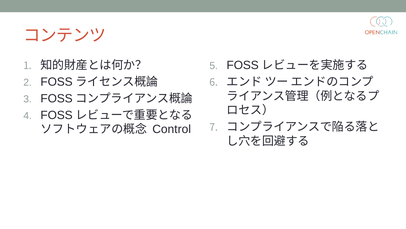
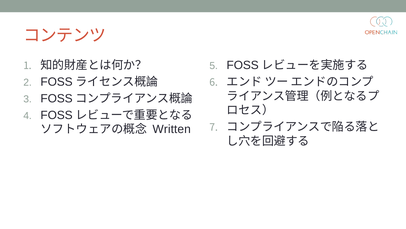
Control: Control -> Written (172, 129)
